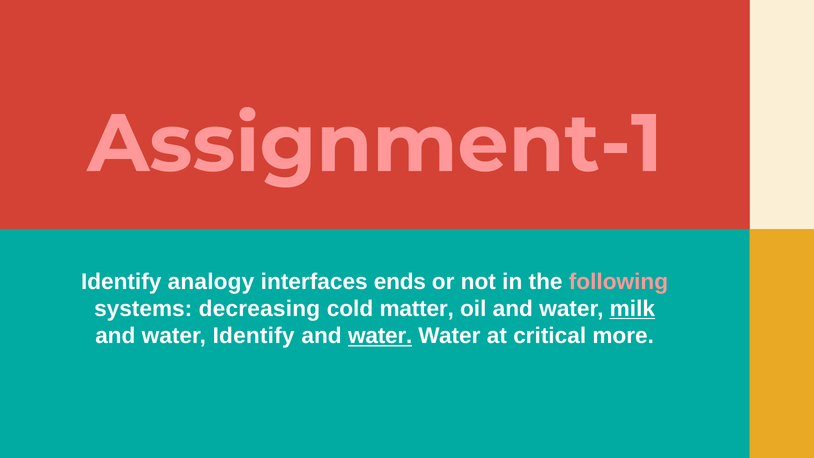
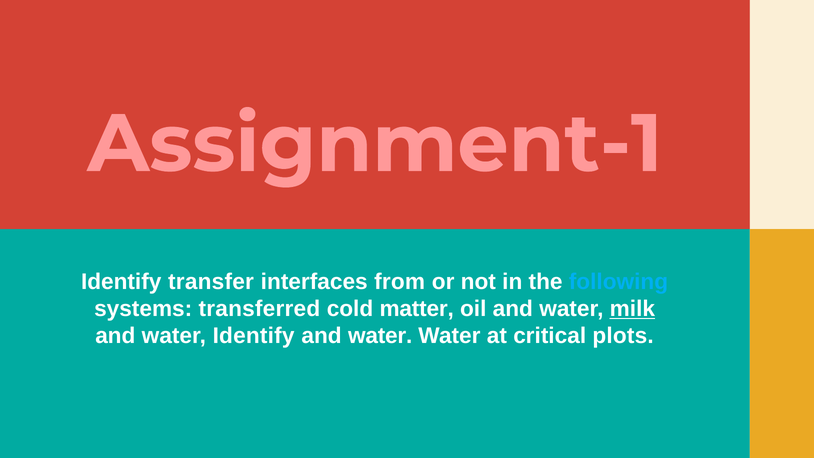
analogy: analogy -> transfer (211, 282)
ends: ends -> from (400, 282)
following colour: pink -> light blue (618, 282)
decreasing: decreasing -> transferred (259, 309)
water underline: present -> none (380, 336)
more: more -> plots (623, 336)
